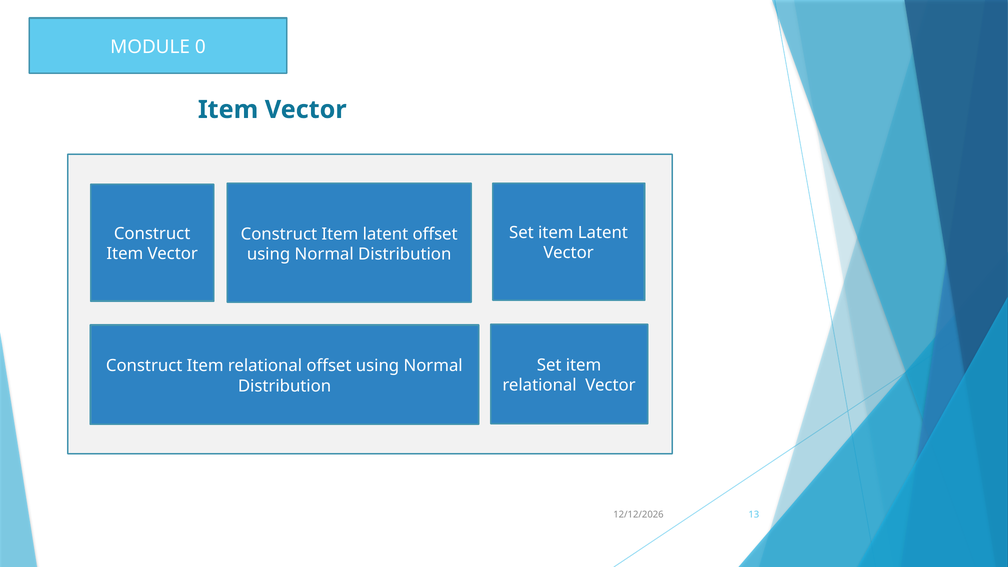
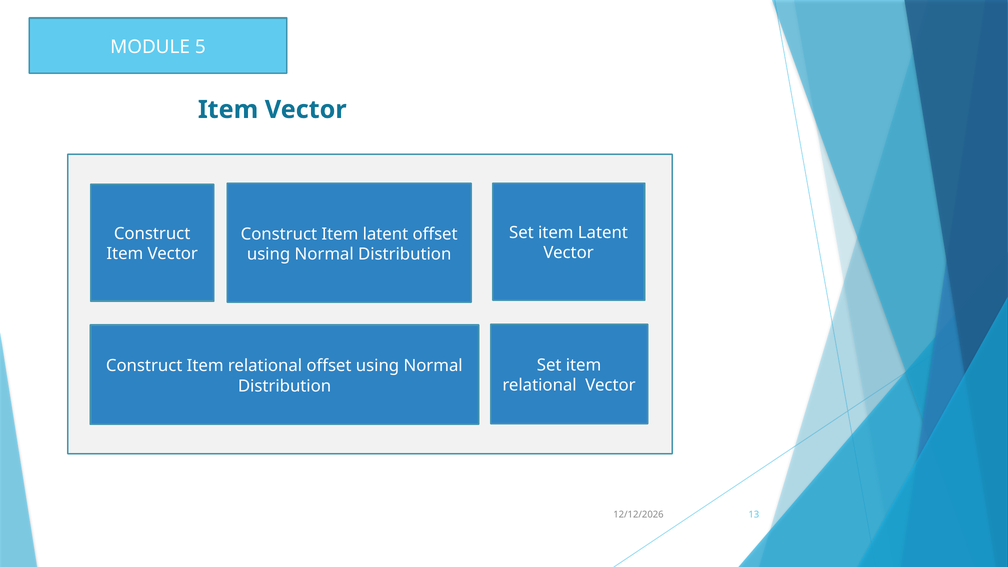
0: 0 -> 5 (200, 47)
